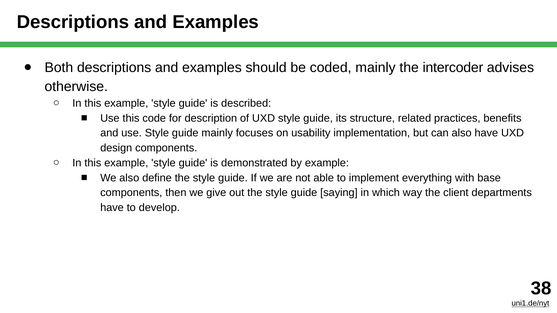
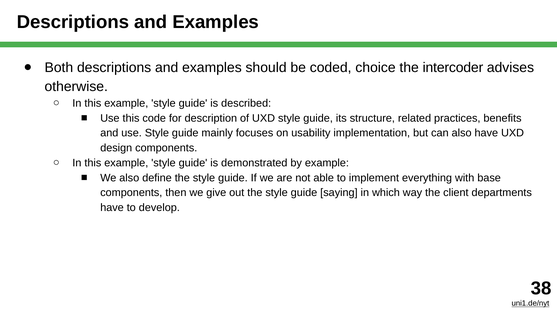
coded mainly: mainly -> choice (376, 68)
